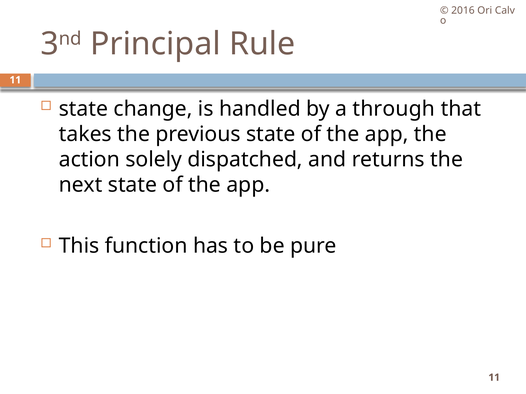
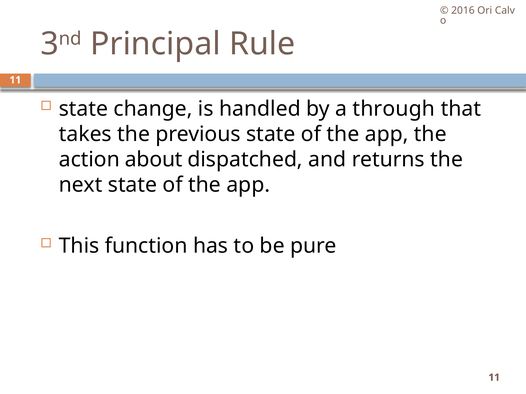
solely: solely -> about (154, 160)
